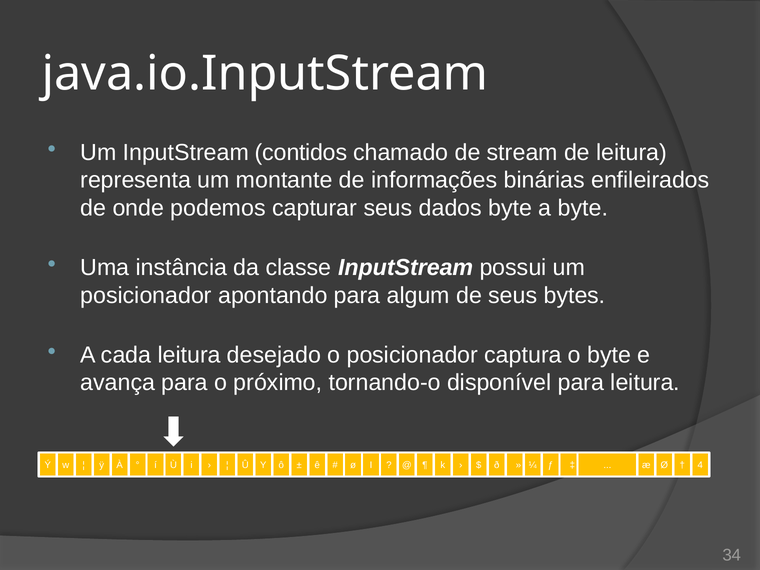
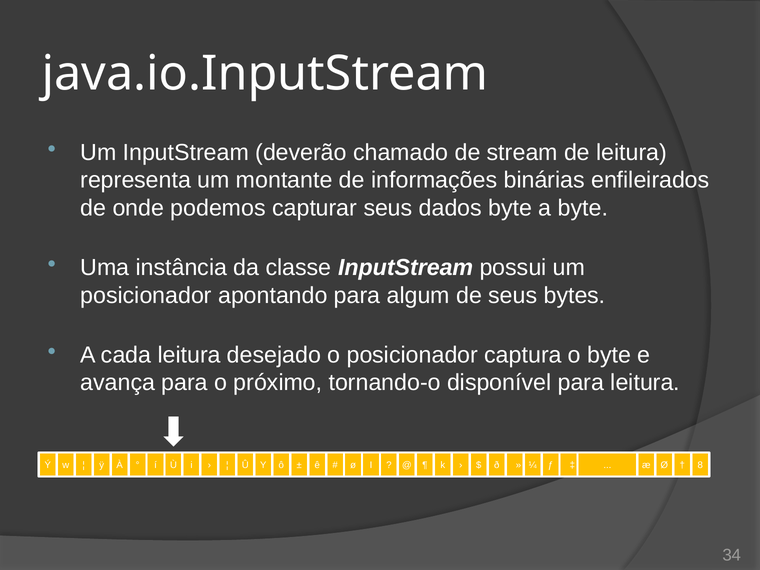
contidos: contidos -> deverão (301, 152)
4: 4 -> 8 (700, 465)
